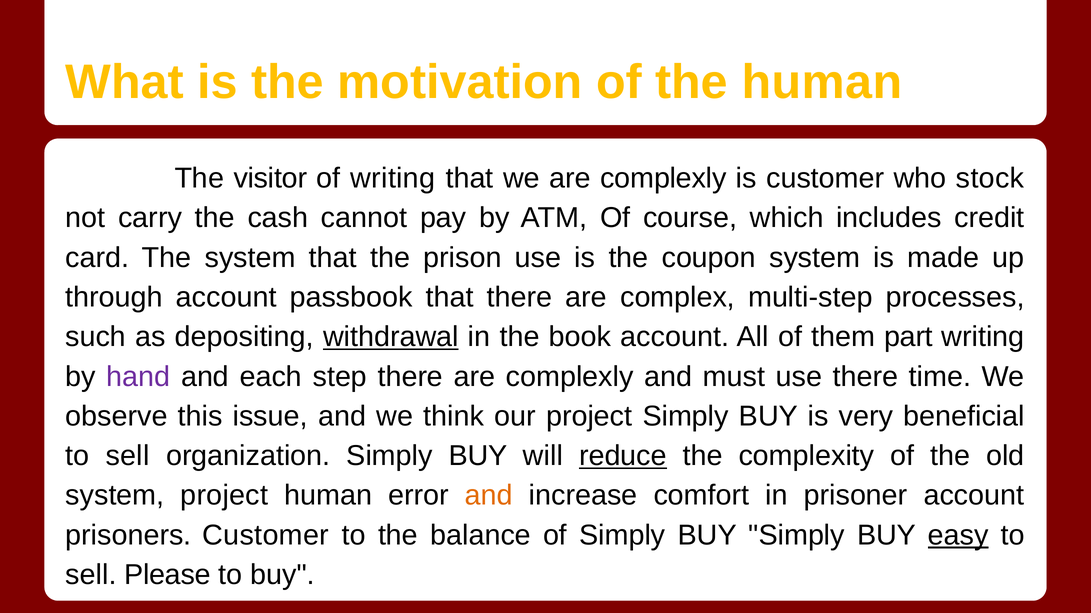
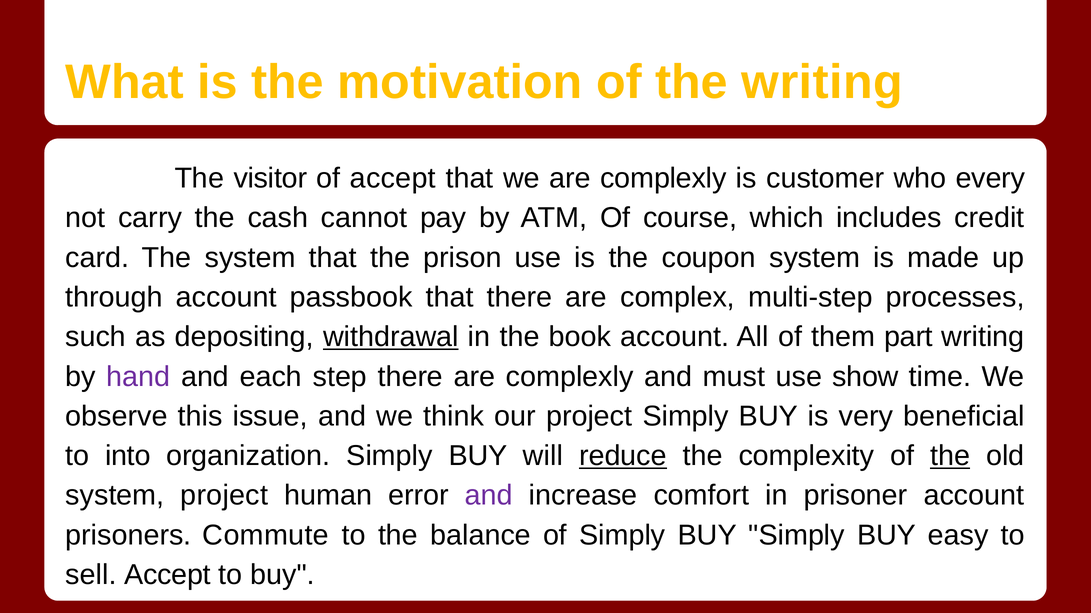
the human: human -> writing (822, 82)
of writing: writing -> accept (393, 179)
stock: stock -> every (990, 179)
use there: there -> show (866, 377)
sell: sell -> into (128, 456)
the underline: none -> present (950, 456)
and colour: orange -> purple (489, 496)
prisoners Customer: Customer -> Commute (266, 536)
easy underline: present -> none (958, 536)
sell Please: Please -> Accept (168, 575)
